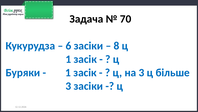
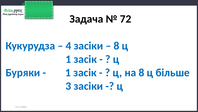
70: 70 -> 72 (126, 19)
6: 6 -> 4 (68, 46)
на 3: 3 -> 8 (142, 72)
